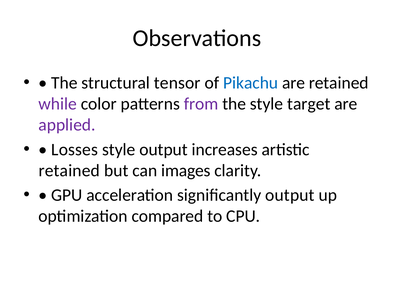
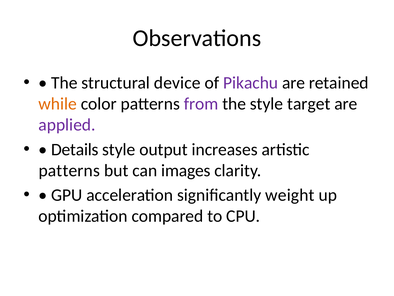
tensor: tensor -> device (177, 83)
Pikachu colour: blue -> purple (251, 83)
while colour: purple -> orange (58, 104)
Losses: Losses -> Details (75, 149)
retained: retained -> patterns (69, 170)
significantly output: output -> weight (290, 195)
